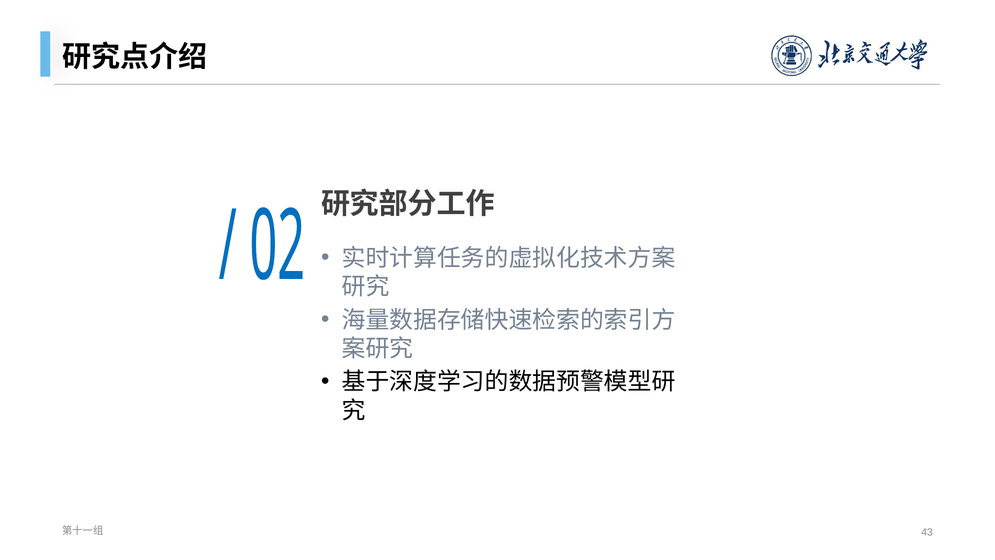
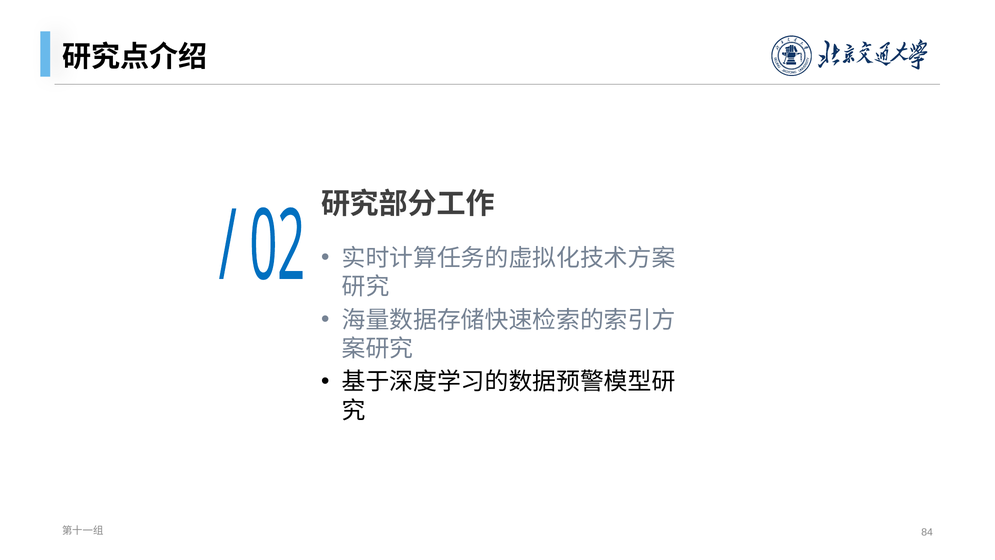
43: 43 -> 84 (927, 532)
